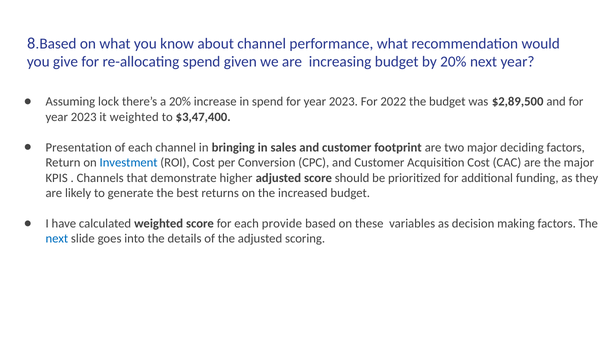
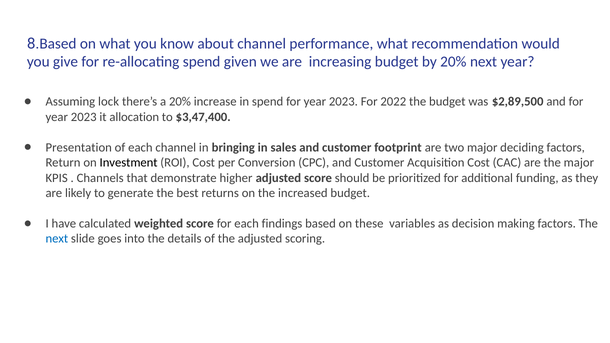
it weighted: weighted -> allocation (134, 117)
Investment colour: blue -> black (129, 163)
provide: provide -> findings (282, 224)
